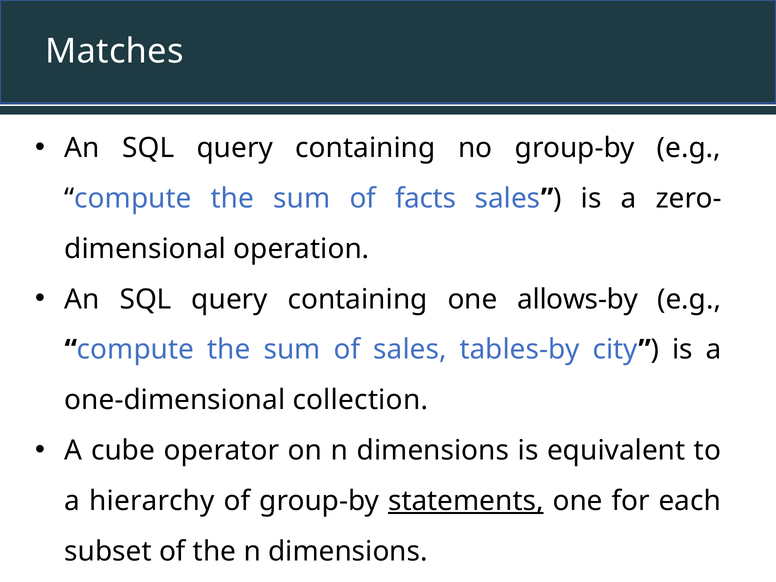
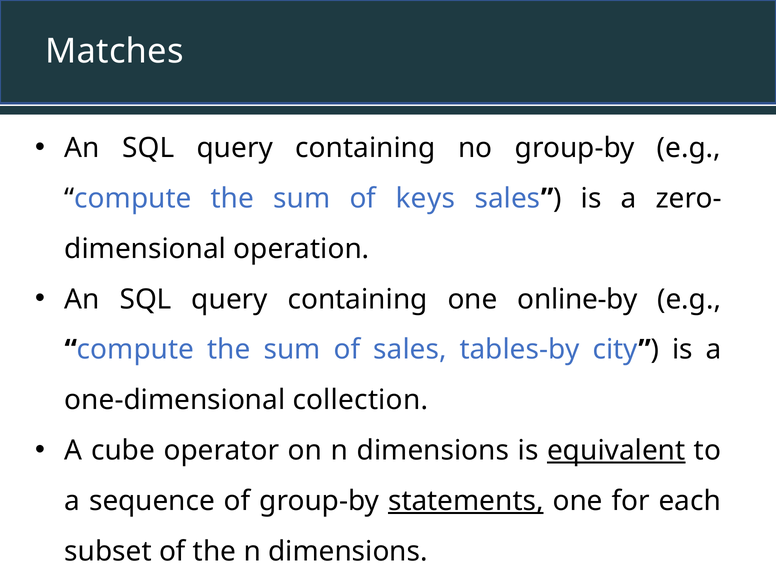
facts: facts -> keys (425, 198)
allows-by: allows-by -> online-by (578, 299)
equivalent underline: none -> present (616, 450)
hierarchy: hierarchy -> sequence (152, 501)
